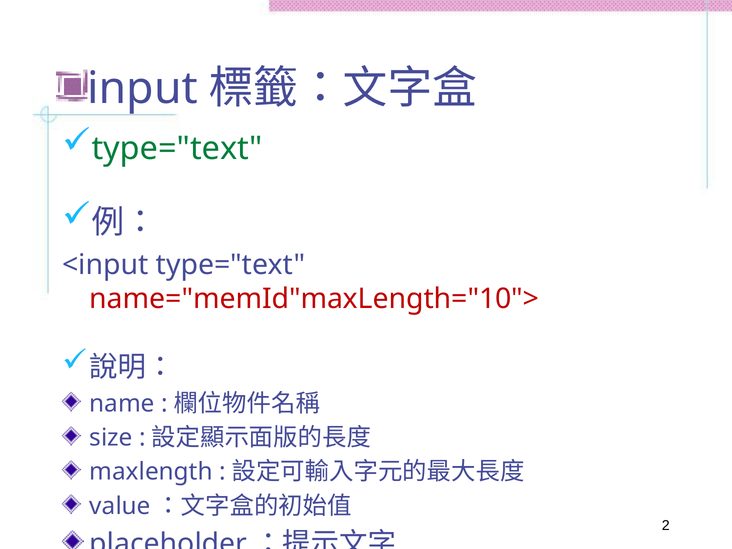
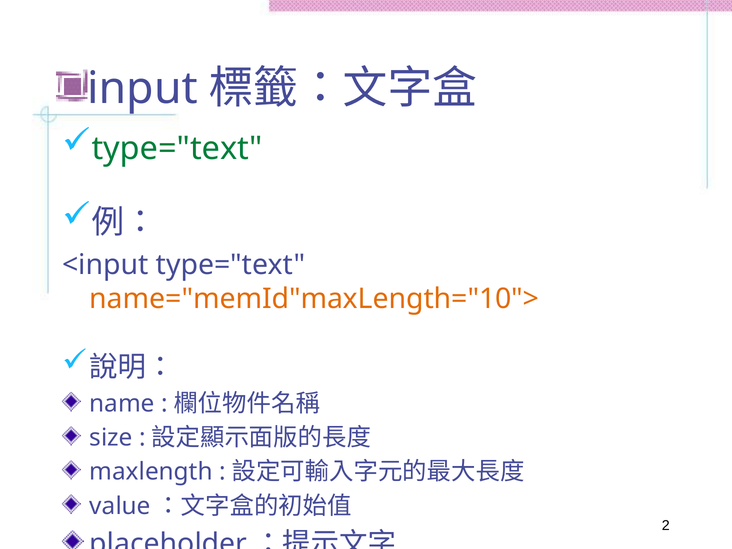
name="memId"maxLength="10"> colour: red -> orange (314, 299)
